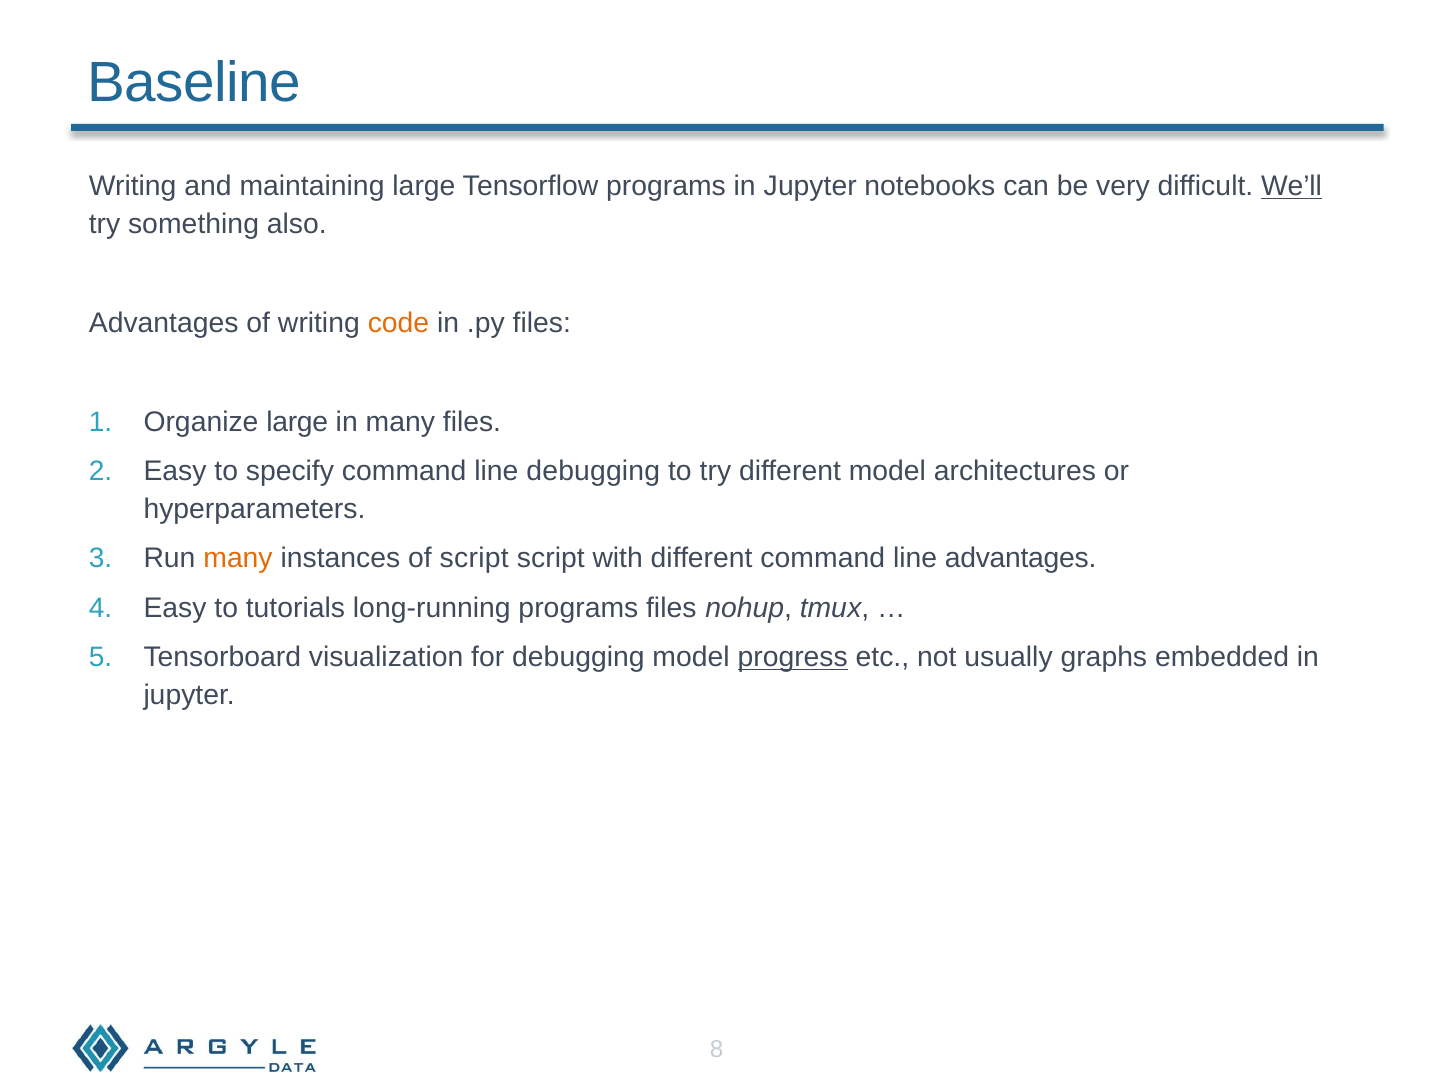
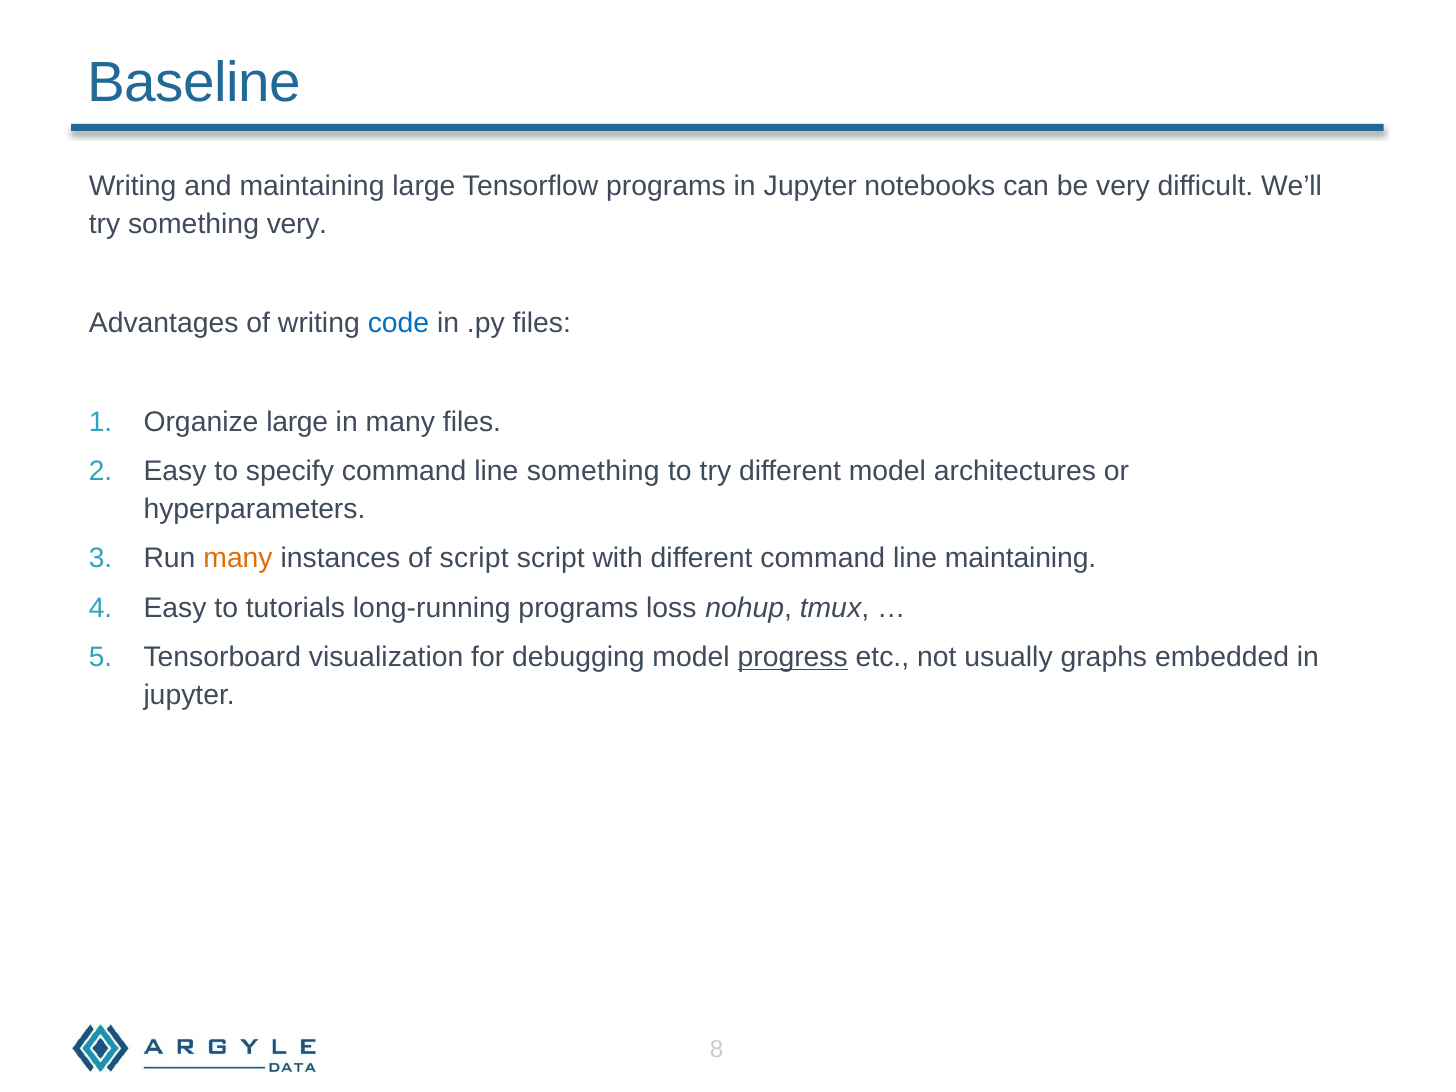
We’ll underline: present -> none (1292, 186)
something also: also -> very (297, 224)
code colour: orange -> blue (398, 323)
line debugging: debugging -> something (593, 471)
line advantages: advantages -> maintaining (1021, 558)
programs files: files -> loss (671, 608)
